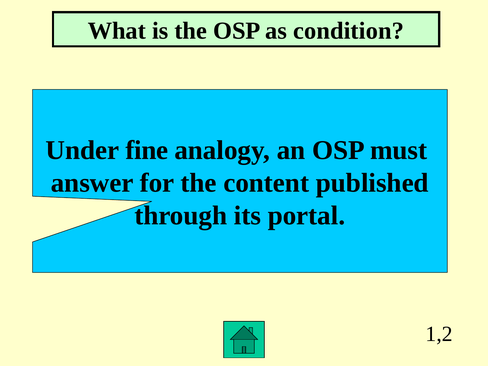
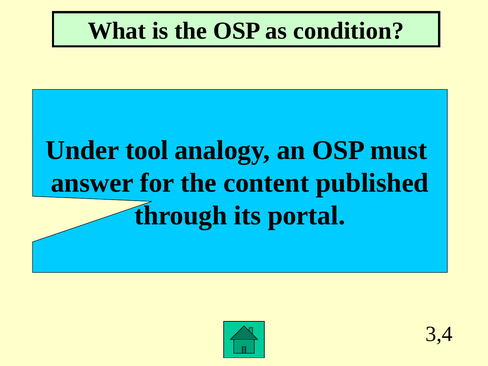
fine: fine -> tool (147, 150)
1,2: 1,2 -> 3,4 (439, 334)
